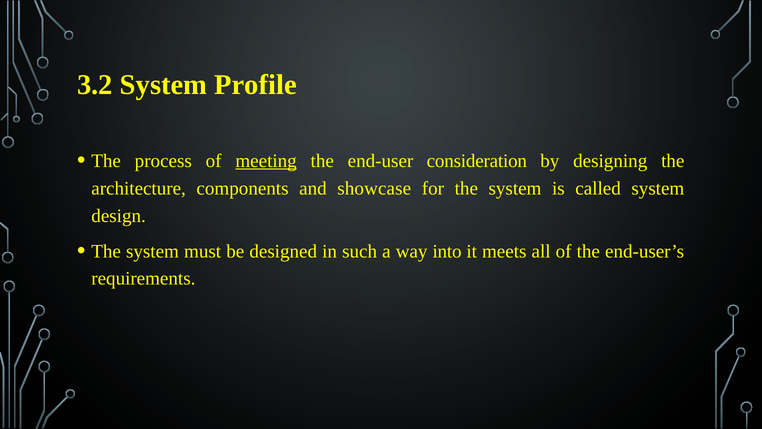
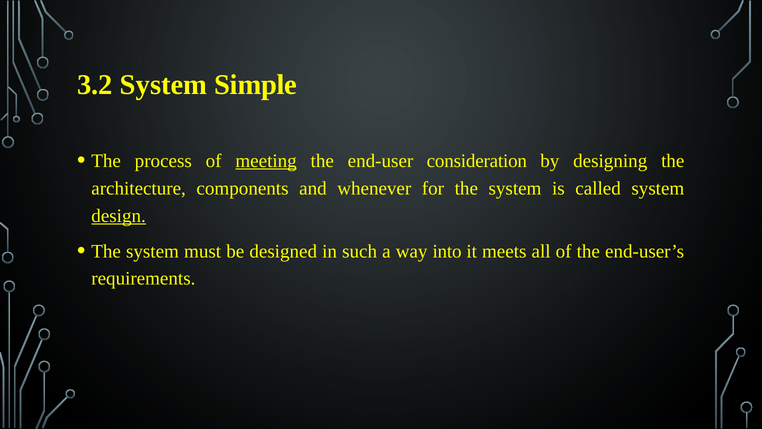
Profile: Profile -> Simple (256, 85)
showcase: showcase -> whenever (374, 188)
design underline: none -> present (119, 216)
